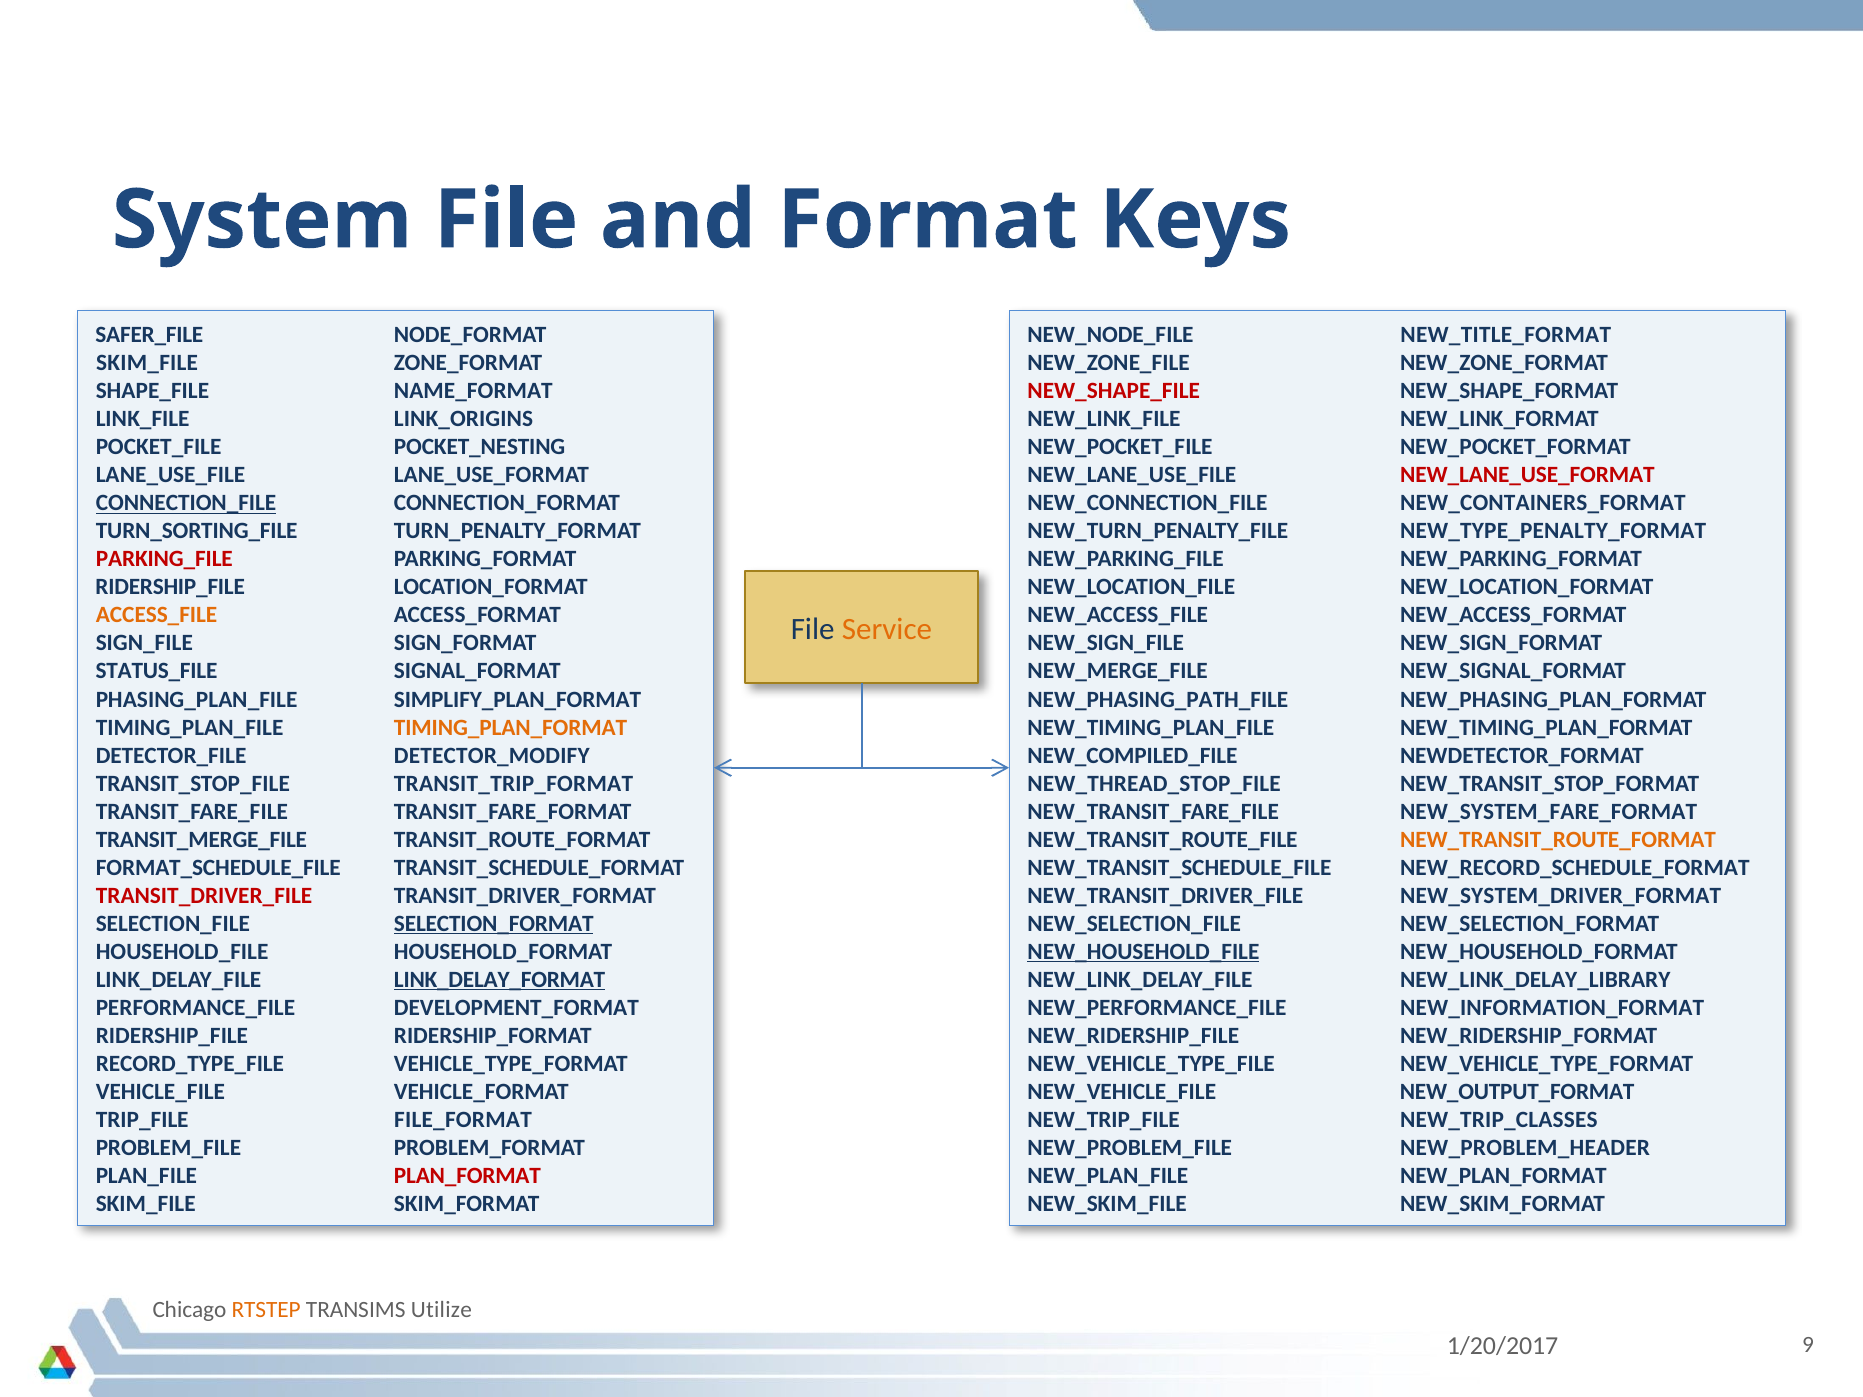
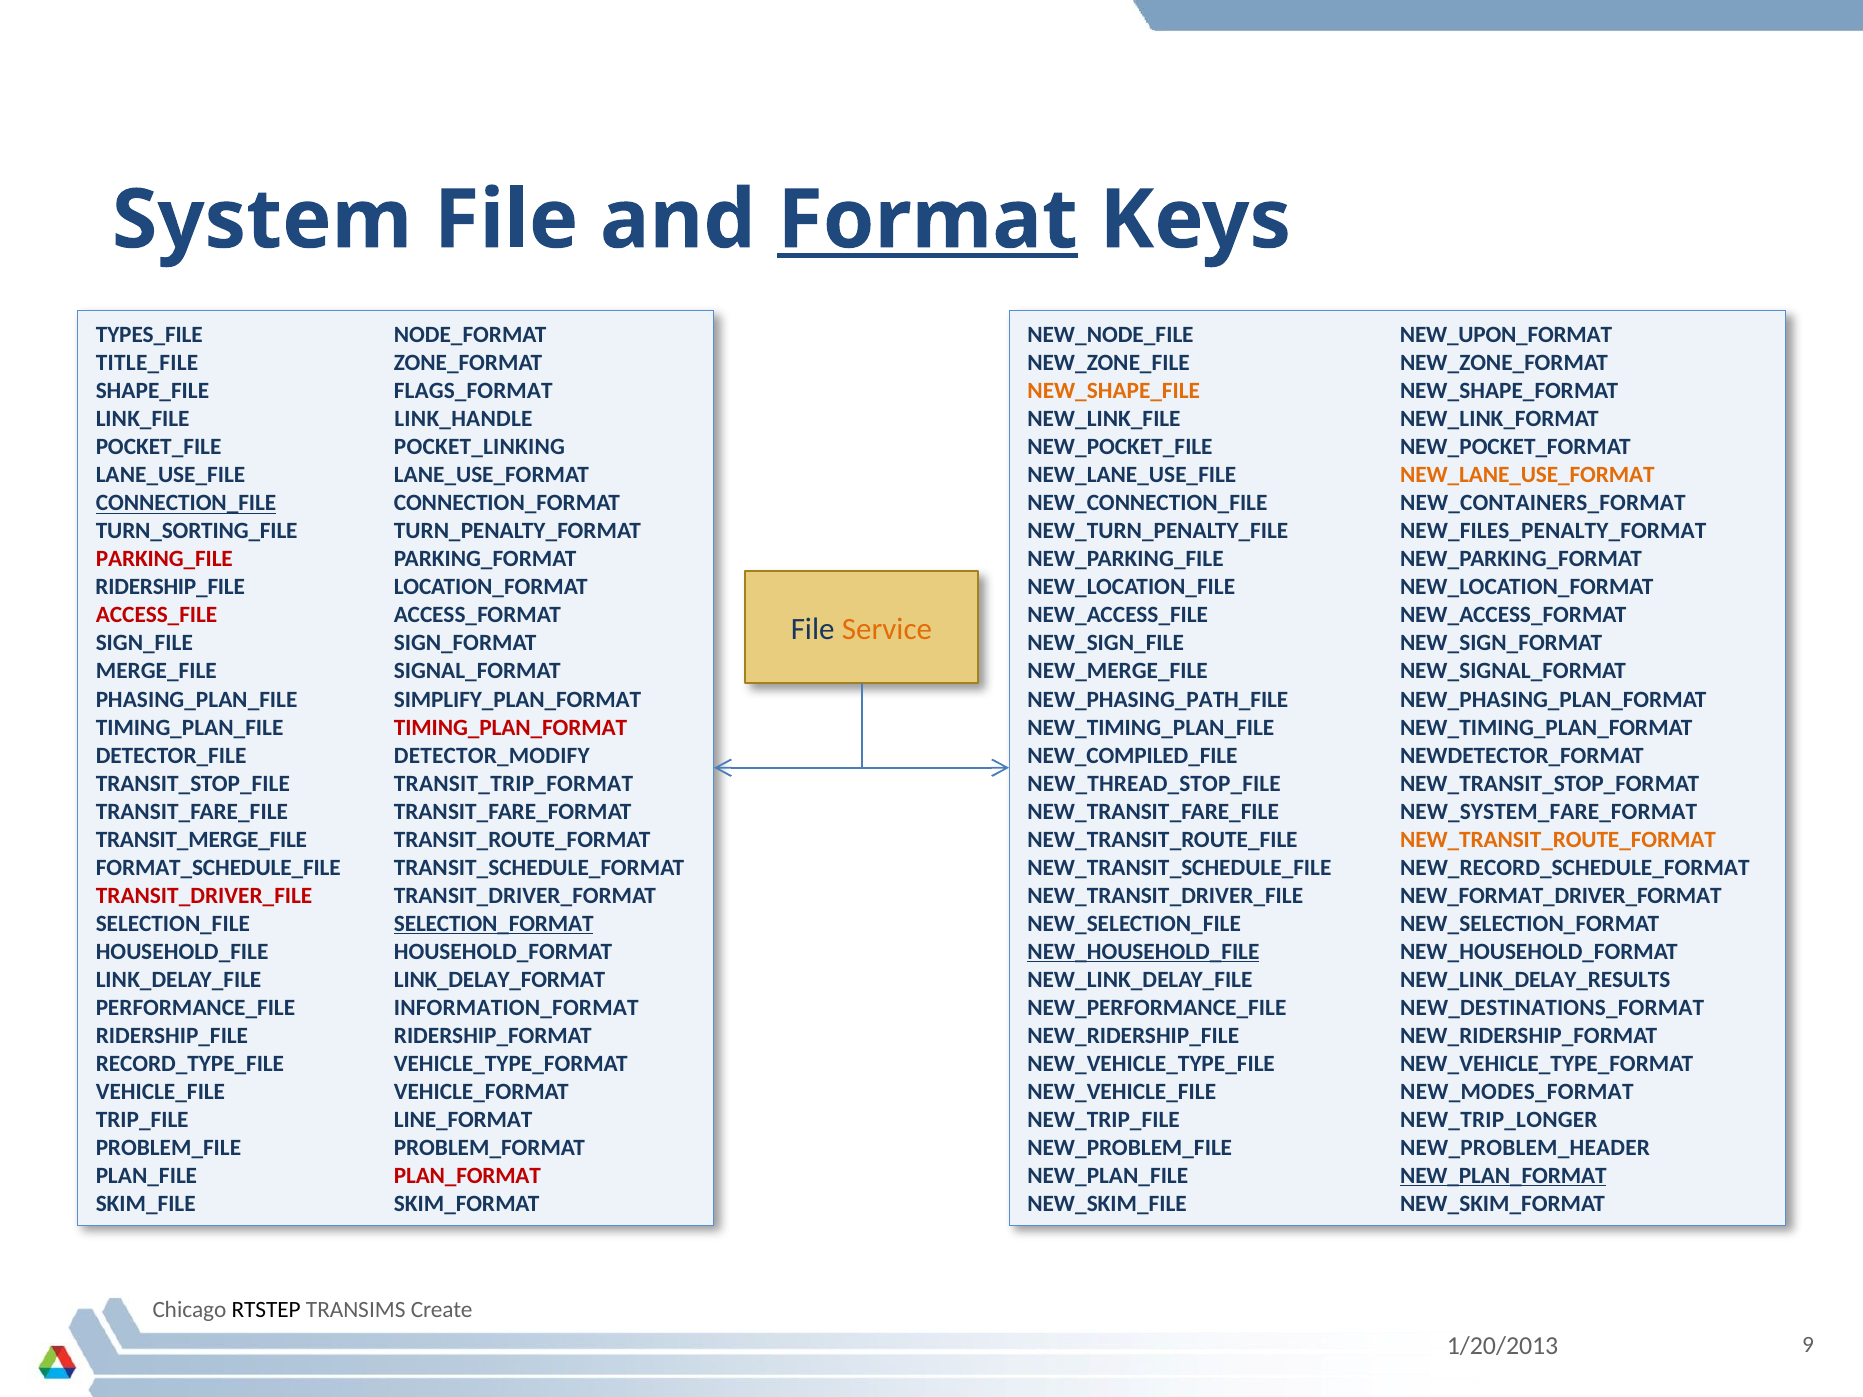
Format underline: none -> present (928, 220)
SAFER_FILE: SAFER_FILE -> TYPES_FILE (149, 335)
NEW_TITLE_FORMAT: NEW_TITLE_FORMAT -> NEW_UPON_FORMAT (1506, 335)
SKIM_FILE: SKIM_FILE -> TITLE_FILE (147, 363)
NAME_FORMAT: NAME_FORMAT -> FLAGS_FORMAT (473, 391)
NEW_SHAPE_FILE colour: red -> orange (1114, 391)
LINK_ORIGINS: LINK_ORIGINS -> LINK_HANDLE (463, 419)
POCKET_NESTING: POCKET_NESTING -> POCKET_LINKING (479, 447)
NEW_LANE_USE_FORMAT colour: red -> orange (1527, 475)
NEW_TYPE_PENALTY_FORMAT: NEW_TYPE_PENALTY_FORMAT -> NEW_FILES_PENALTY_FORMAT (1553, 531)
ACCESS_FILE colour: orange -> red (157, 615)
STATUS_FILE: STATUS_FILE -> MERGE_FILE (156, 671)
TIMING_PLAN_FORMAT colour: orange -> red (511, 727)
NEW_SYSTEM_DRIVER_FORMAT: NEW_SYSTEM_DRIVER_FORMAT -> NEW_FORMAT_DRIVER_FORMAT (1561, 896)
LINK_DELAY_FORMAT underline: present -> none (500, 980)
NEW_LINK_DELAY_LIBRARY: NEW_LINK_DELAY_LIBRARY -> NEW_LINK_DELAY_RESULTS (1535, 980)
DEVELOPMENT_FORMAT: DEVELOPMENT_FORMAT -> INFORMATION_FORMAT (516, 1008)
NEW_INFORMATION_FORMAT: NEW_INFORMATION_FORMAT -> NEW_DESTINATIONS_FORMAT (1552, 1008)
NEW_OUTPUT_FORMAT: NEW_OUTPUT_FORMAT -> NEW_MODES_FORMAT (1517, 1092)
FILE_FORMAT: FILE_FORMAT -> LINE_FORMAT (463, 1120)
NEW_TRIP_CLASSES: NEW_TRIP_CLASSES -> NEW_TRIP_LONGER (1499, 1120)
NEW_PLAN_FORMAT underline: none -> present (1503, 1176)
RTSTEP colour: orange -> black (266, 1310)
Utilize: Utilize -> Create (442, 1310)
1/20/2017: 1/20/2017 -> 1/20/2013 (1503, 1346)
